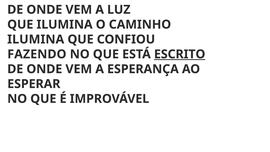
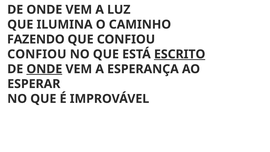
ILUMINA: ILUMINA -> FAZENDO (36, 39)
FAZENDO: FAZENDO -> CONFIOU (37, 54)
ONDE underline: none -> present (44, 69)
